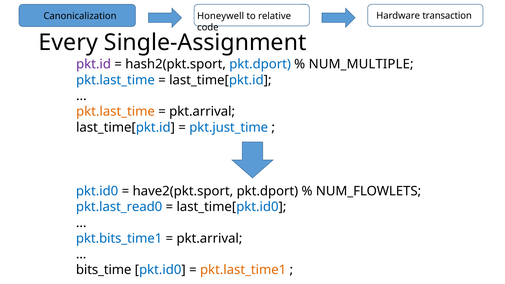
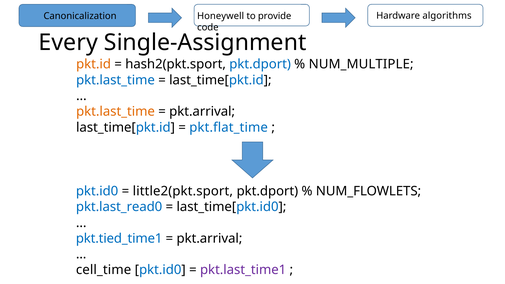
transaction: transaction -> algorithms (447, 16)
relative: relative -> provide (275, 16)
pkt.id colour: purple -> orange (94, 64)
pkt.just_time: pkt.just_time -> pkt.flat_time (229, 127)
have2(pkt.sport: have2(pkt.sport -> little2(pkt.sport (183, 191)
pkt.bits_time1: pkt.bits_time1 -> pkt.tied_time1 (119, 238)
bits_time: bits_time -> cell_time (104, 270)
pkt.last_time1 colour: orange -> purple (243, 270)
